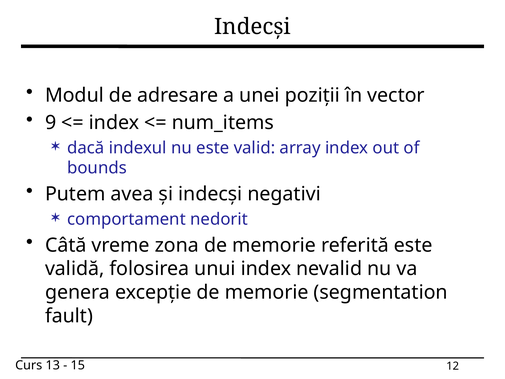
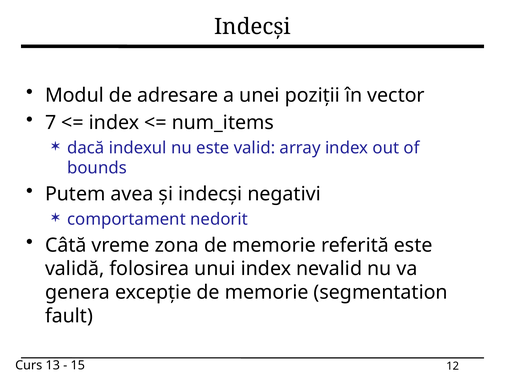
9: 9 -> 7 (51, 123)
